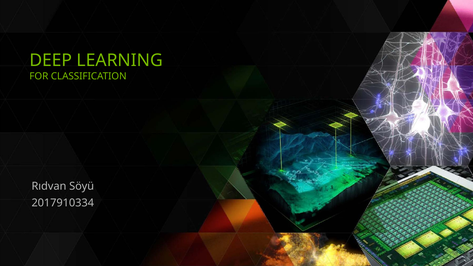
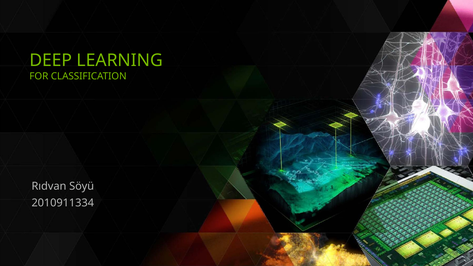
2017910334: 2017910334 -> 2010911334 (63, 203)
